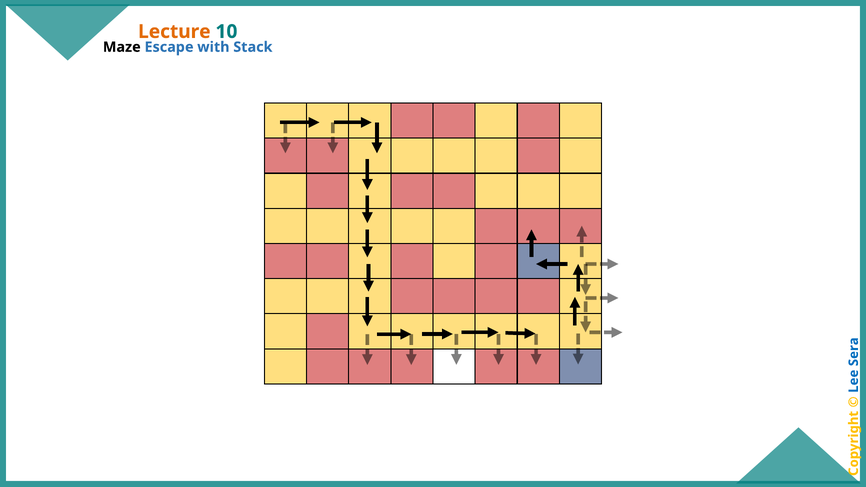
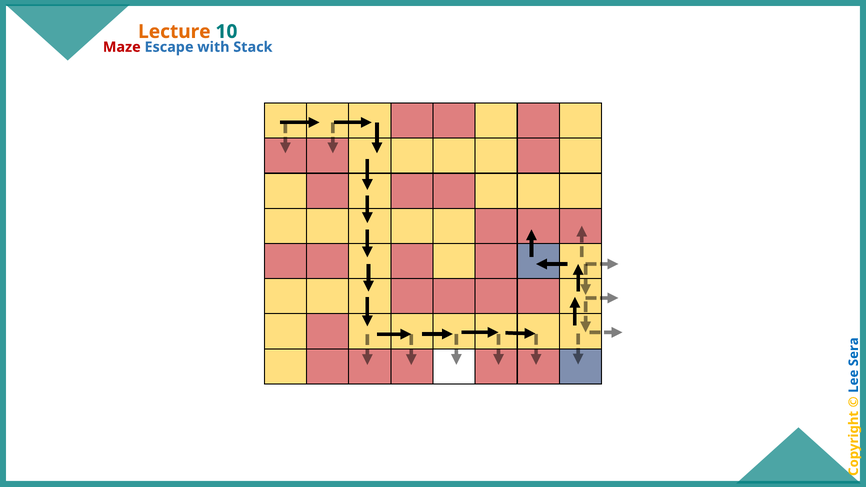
Maze colour: black -> red (122, 47)
